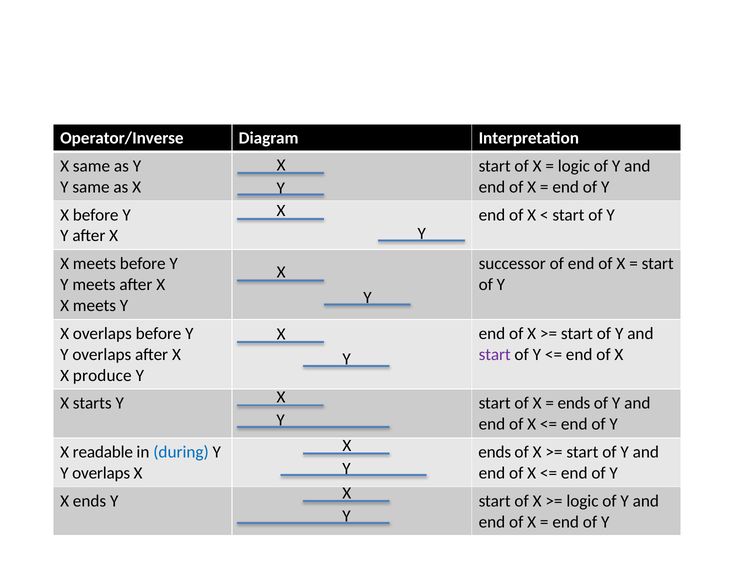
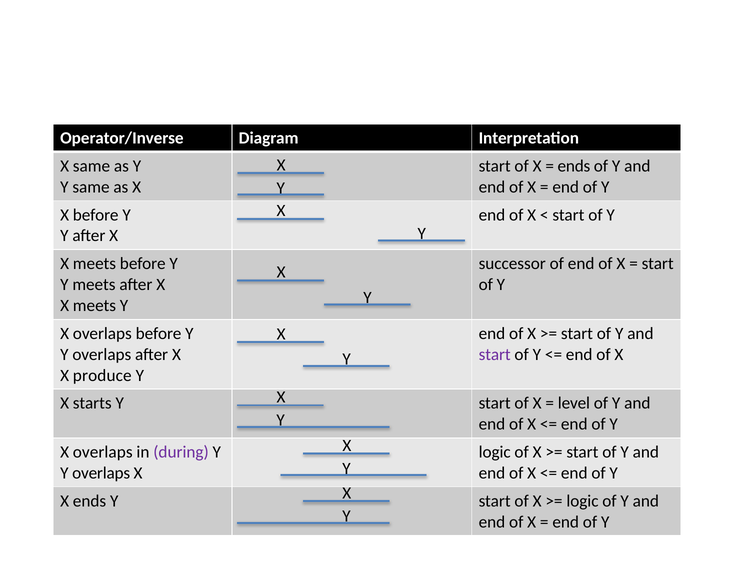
logic: logic -> ends (574, 166)
ends: ends -> level (574, 403)
readable: readable -> overlaps (103, 452)
during colour: blue -> purple (181, 452)
ends: ends -> logic (495, 452)
